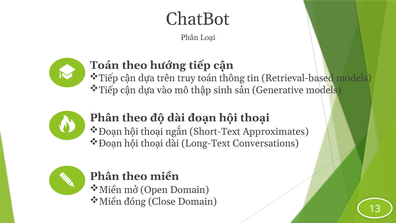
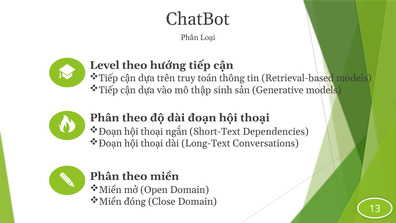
Toán: Toán -> Level (105, 65)
Approximates: Approximates -> Dependencies (276, 131)
